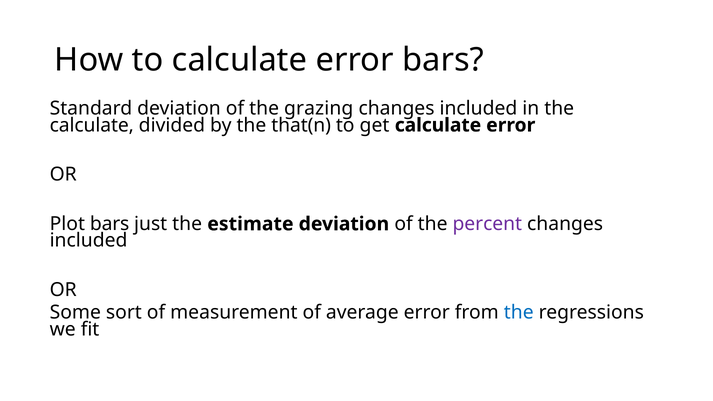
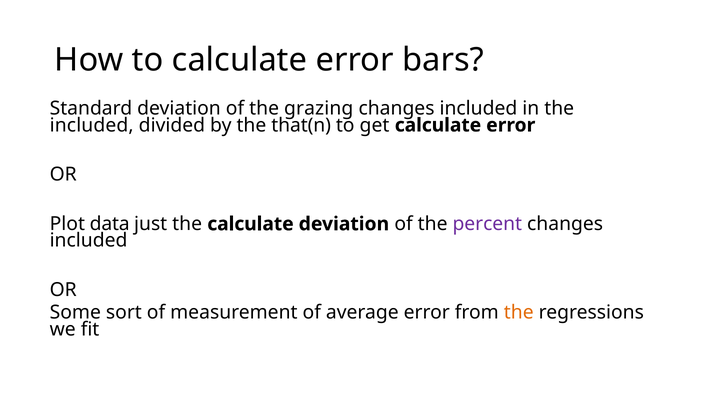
calculate: calculate -> included (92, 125)
Plot bars: bars -> data (110, 224)
the estimate: estimate -> calculate (250, 224)
the colour: blue -> orange (519, 313)
